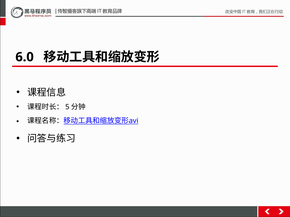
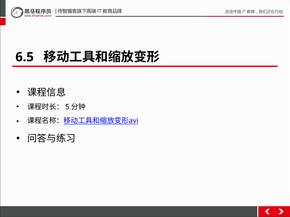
6.0: 6.0 -> 6.5 (25, 57)
